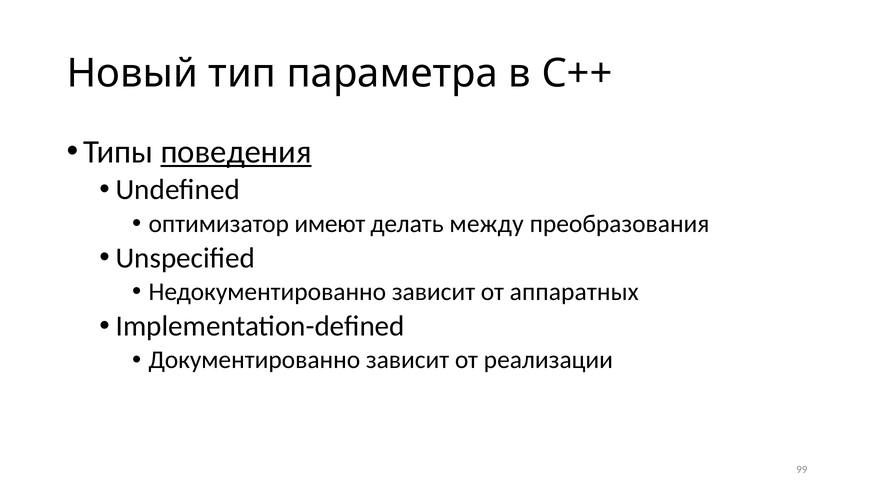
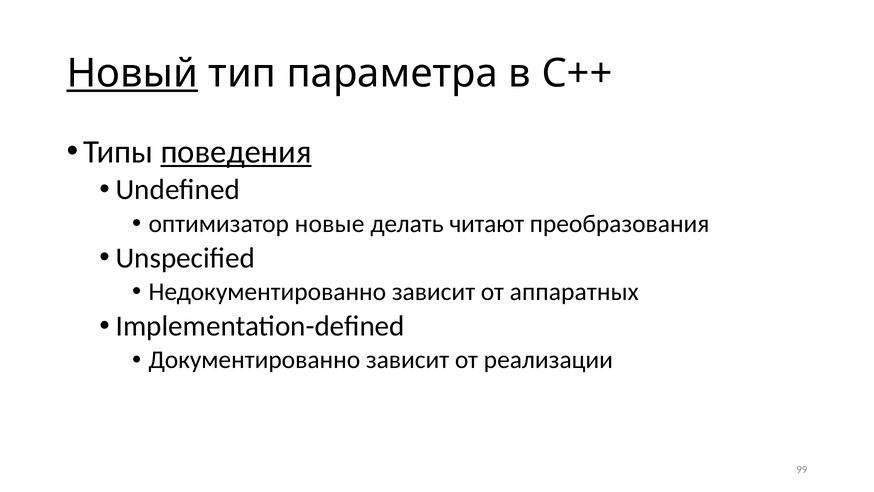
Новый underline: none -> present (132, 73)
имеют: имеют -> новые (330, 224)
между: между -> читают (487, 224)
